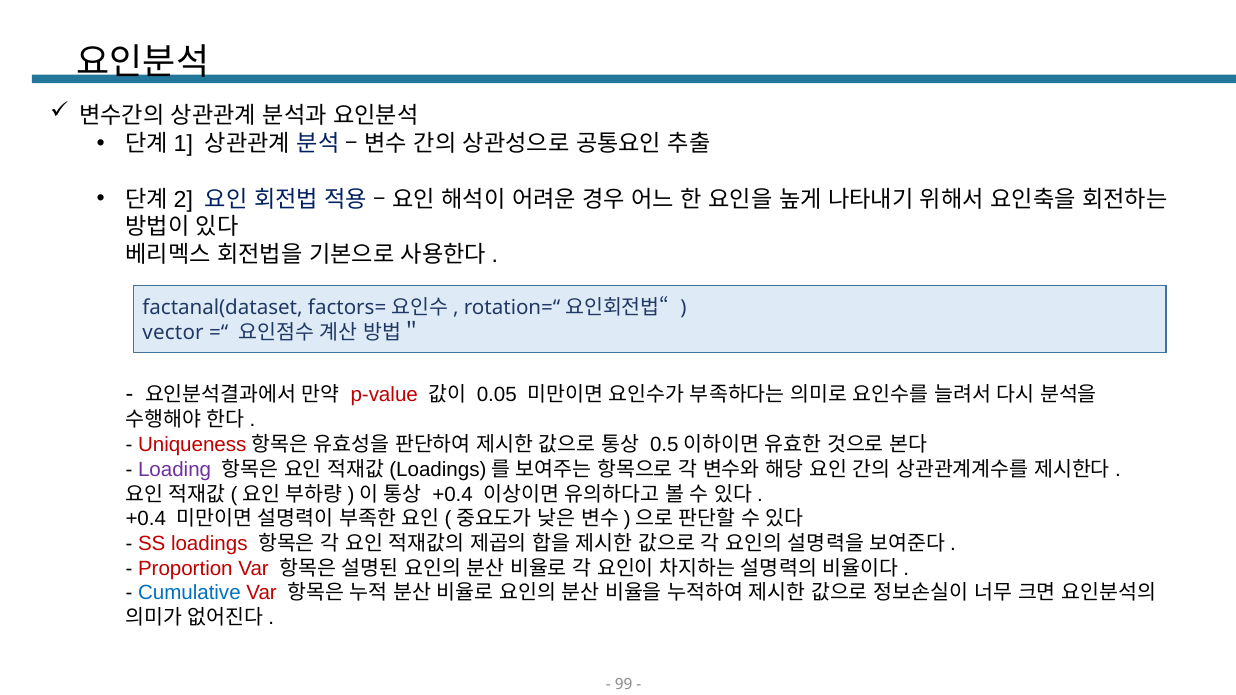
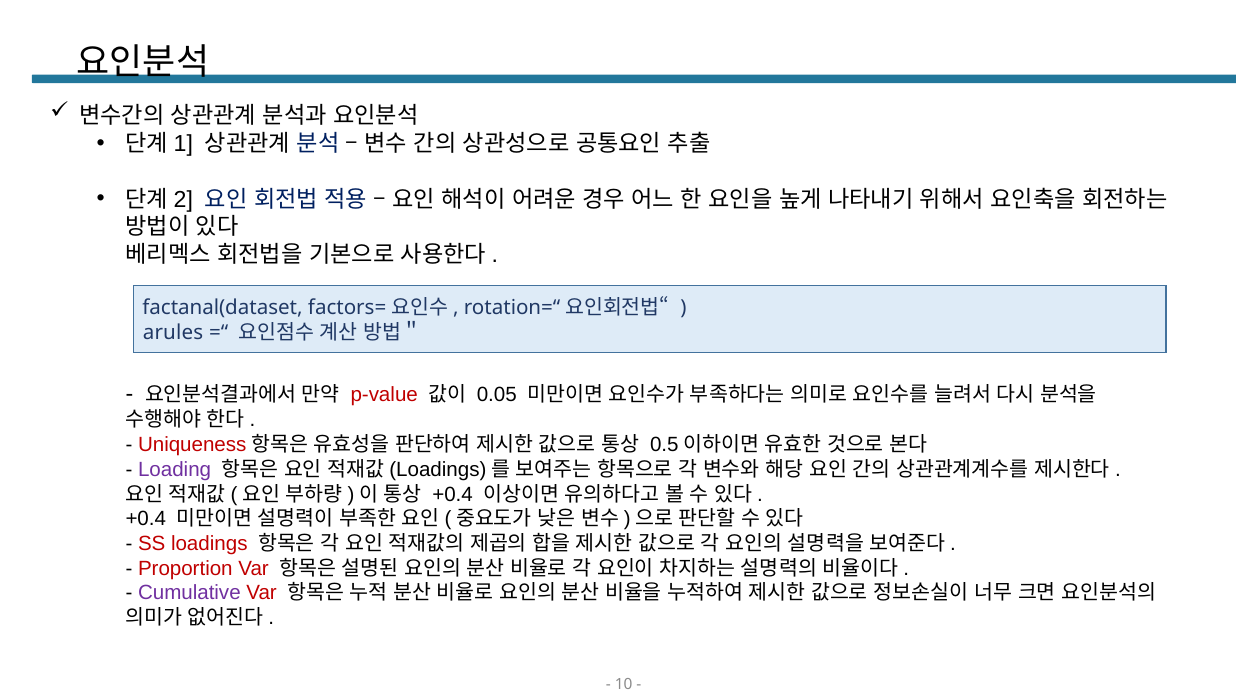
vector: vector -> arules (173, 333)
Cumulative colour: blue -> purple (189, 593)
99: 99 -> 10 (624, 684)
